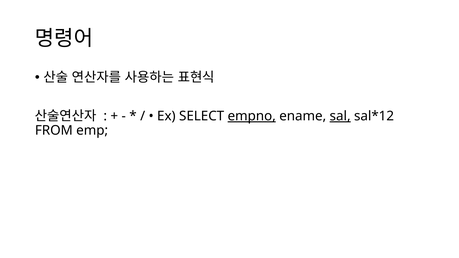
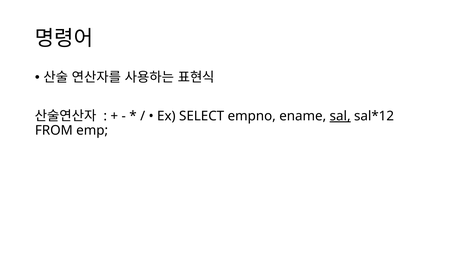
empno underline: present -> none (252, 116)
